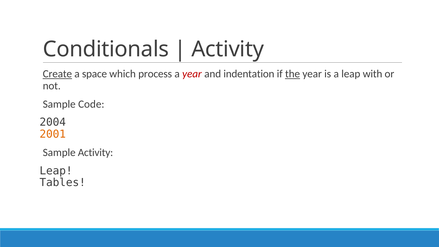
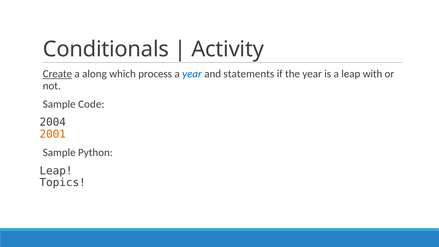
space: space -> along (94, 74)
year colour: red -> blue (192, 74)
indentation: indentation -> statements (249, 74)
the underline: present -> none (293, 74)
Sample Activity: Activity -> Python (95, 152)
Tables: Tables -> Topics (63, 183)
